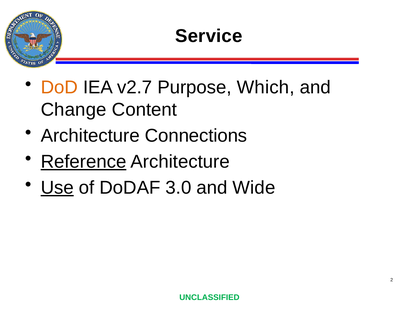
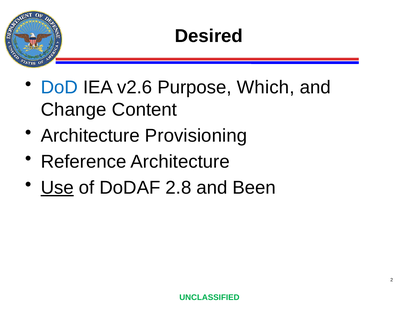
Service: Service -> Desired (209, 36)
DoD colour: orange -> blue (59, 88)
v2.7: v2.7 -> v2.6 (135, 88)
Connections: Connections -> Provisioning (196, 136)
Reference underline: present -> none (84, 162)
3.0: 3.0 -> 2.8 (179, 188)
Wide: Wide -> Been (254, 188)
